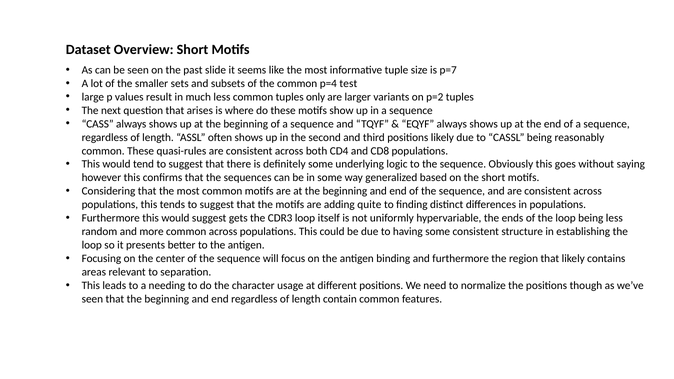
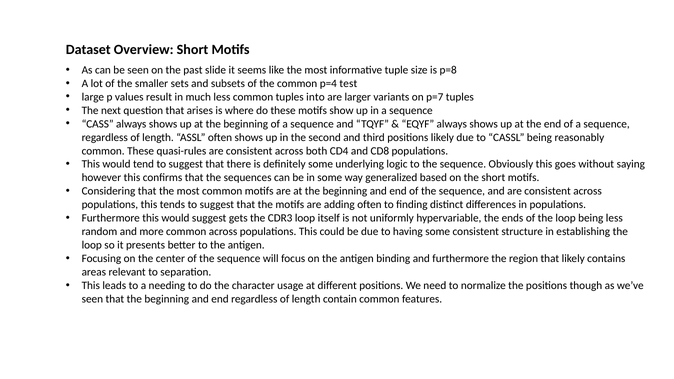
p=7: p=7 -> p=8 (448, 70)
only: only -> into (315, 97)
p=2: p=2 -> p=7 (435, 97)
adding quite: quite -> often (369, 205)
